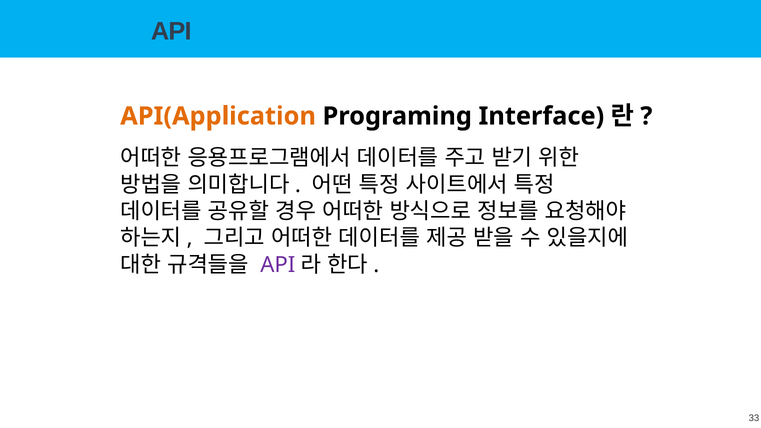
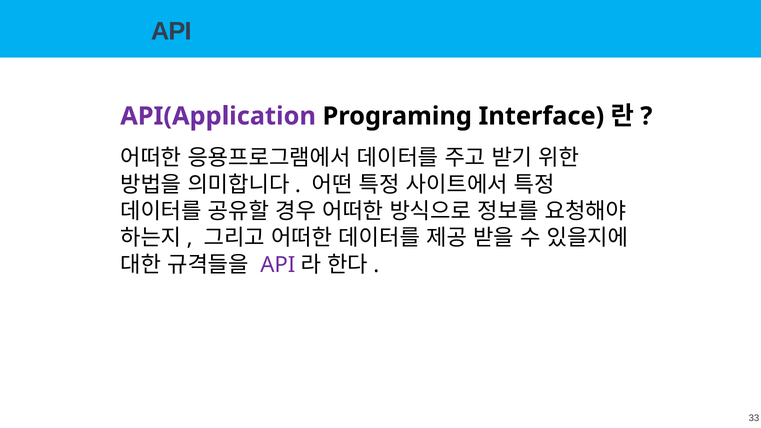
API(Application colour: orange -> purple (218, 116)
